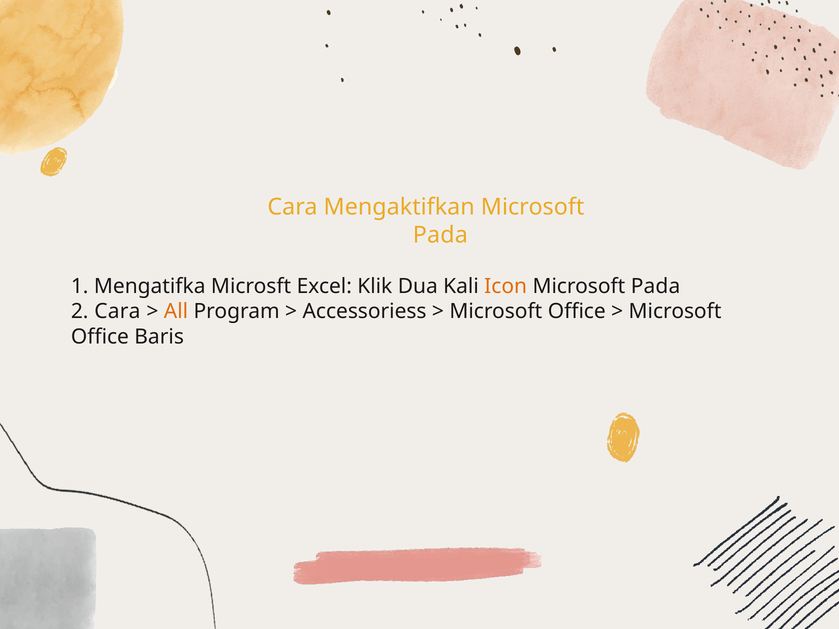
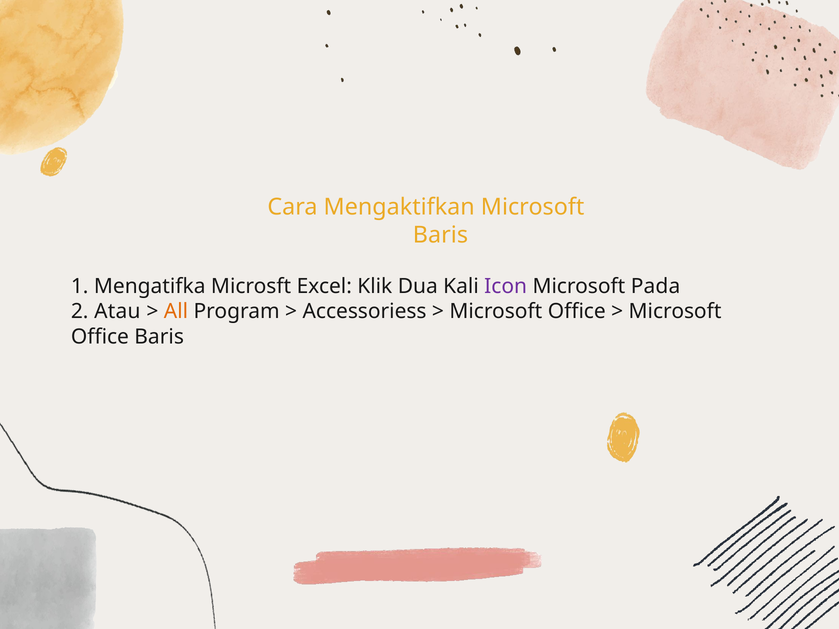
Pada: Pada -> Baris (440, 235)
Icon colour: orange -> purple (506, 287)
2 Cara: Cara -> Atau (117, 312)
